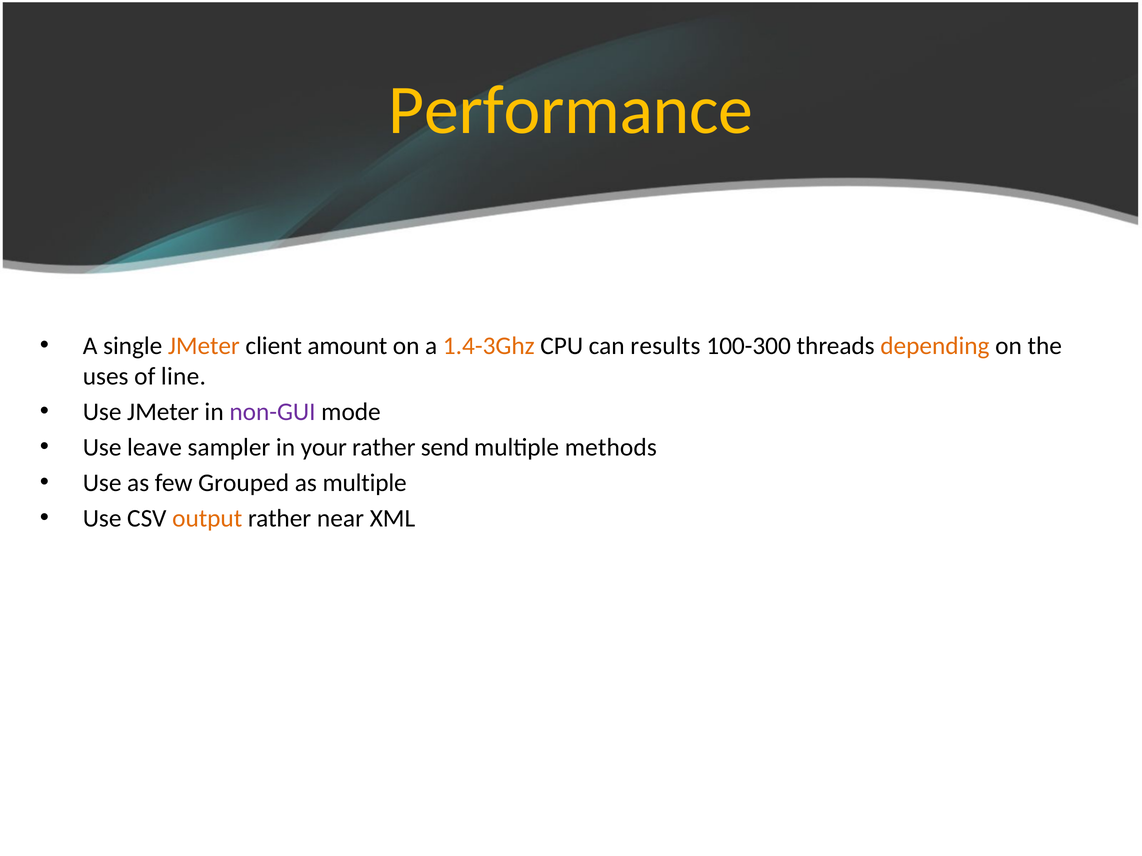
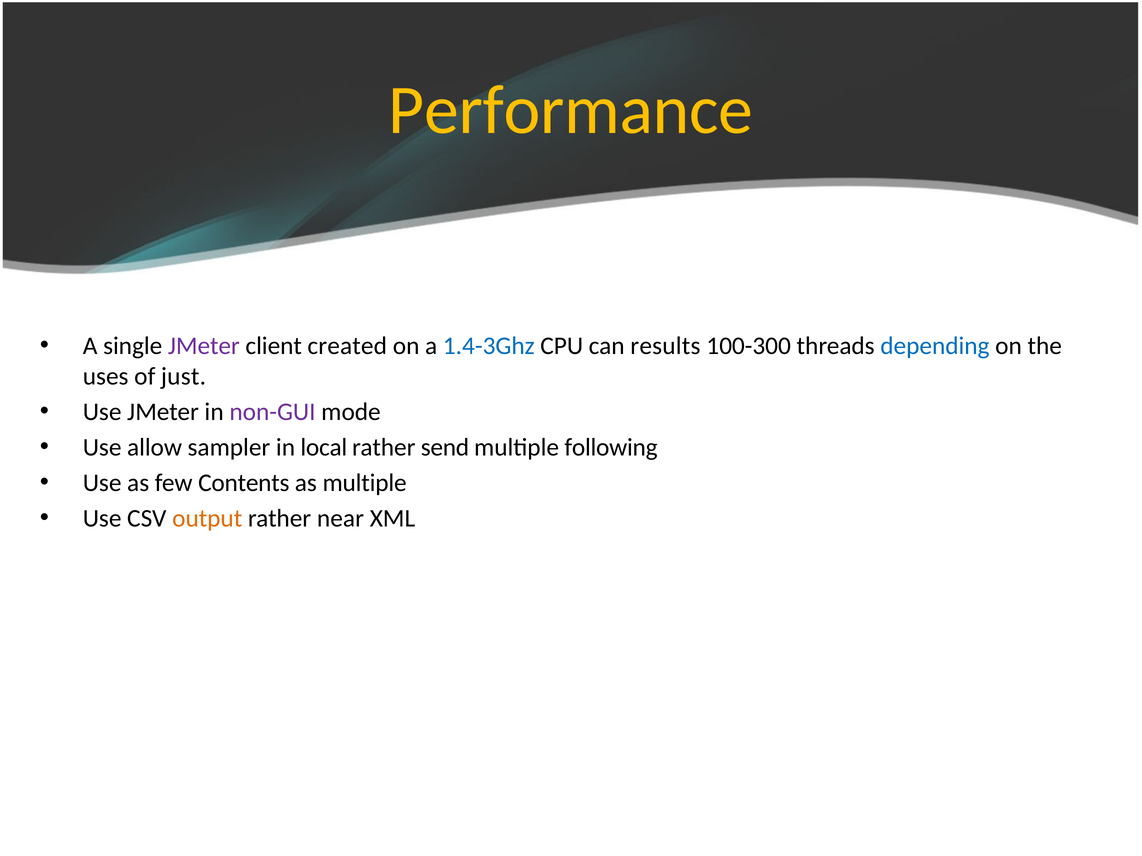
JMeter colour: orange -> purple (204, 346)
amount: amount -> created (347, 346)
1.4-3Ghz colour: orange -> blue (489, 346)
depending colour: orange -> blue (935, 346)
line: line -> just (183, 377)
leave: leave -> allow (155, 448)
your: your -> local (324, 448)
methods: methods -> following (611, 448)
Grouped: Grouped -> Contents (244, 483)
